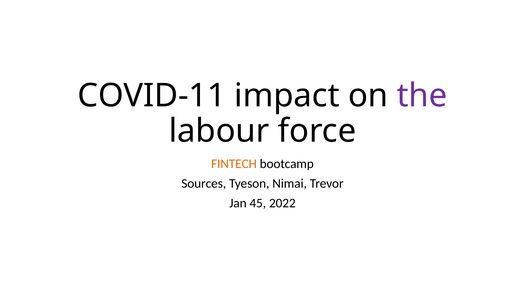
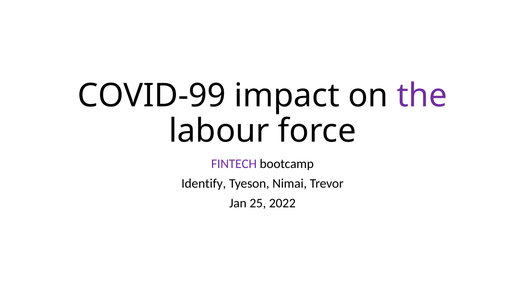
COVID-11: COVID-11 -> COVID-99 (152, 96)
FINTECH colour: orange -> purple (234, 164)
Sources: Sources -> Identify (204, 184)
45: 45 -> 25 (258, 203)
